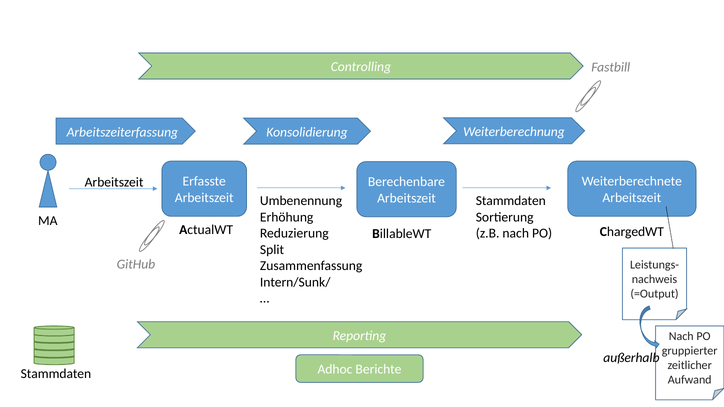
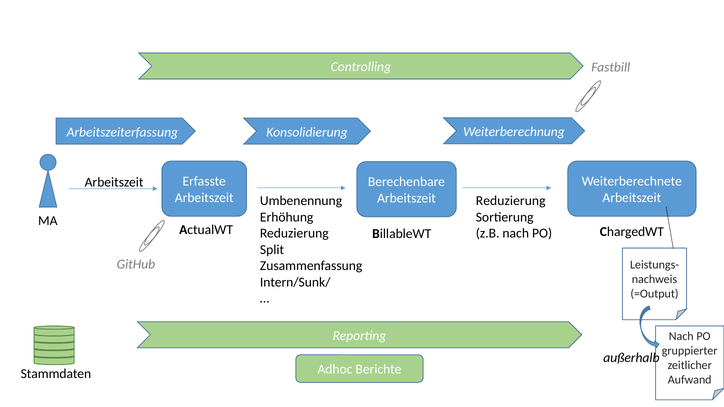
Stammdaten: Stammdaten -> Reduzierung (511, 201)
